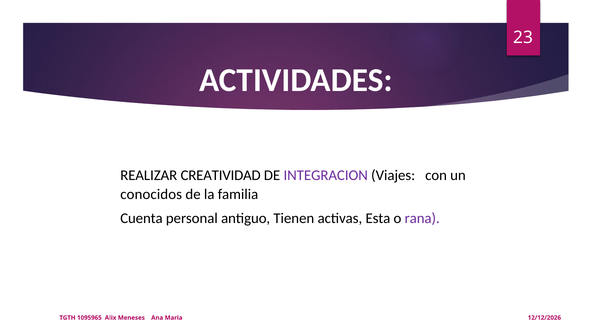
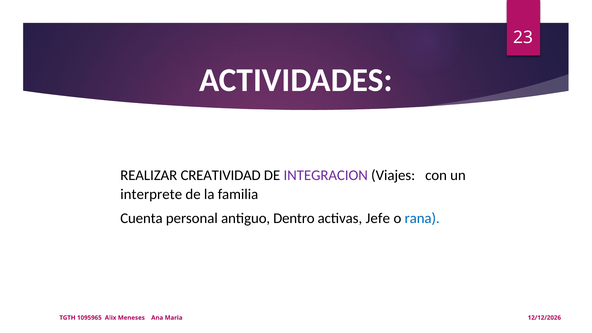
conocidos: conocidos -> interprete (151, 194)
Tienen: Tienen -> Dentro (294, 218)
Esta: Esta -> Jefe (378, 218)
rana colour: purple -> blue (422, 218)
